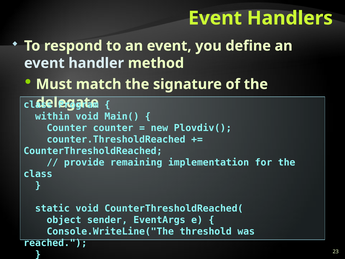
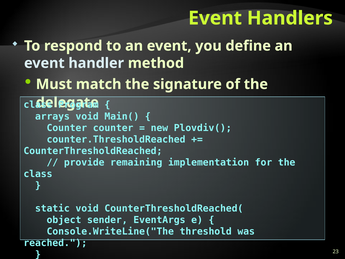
within: within -> arrays (52, 116)
